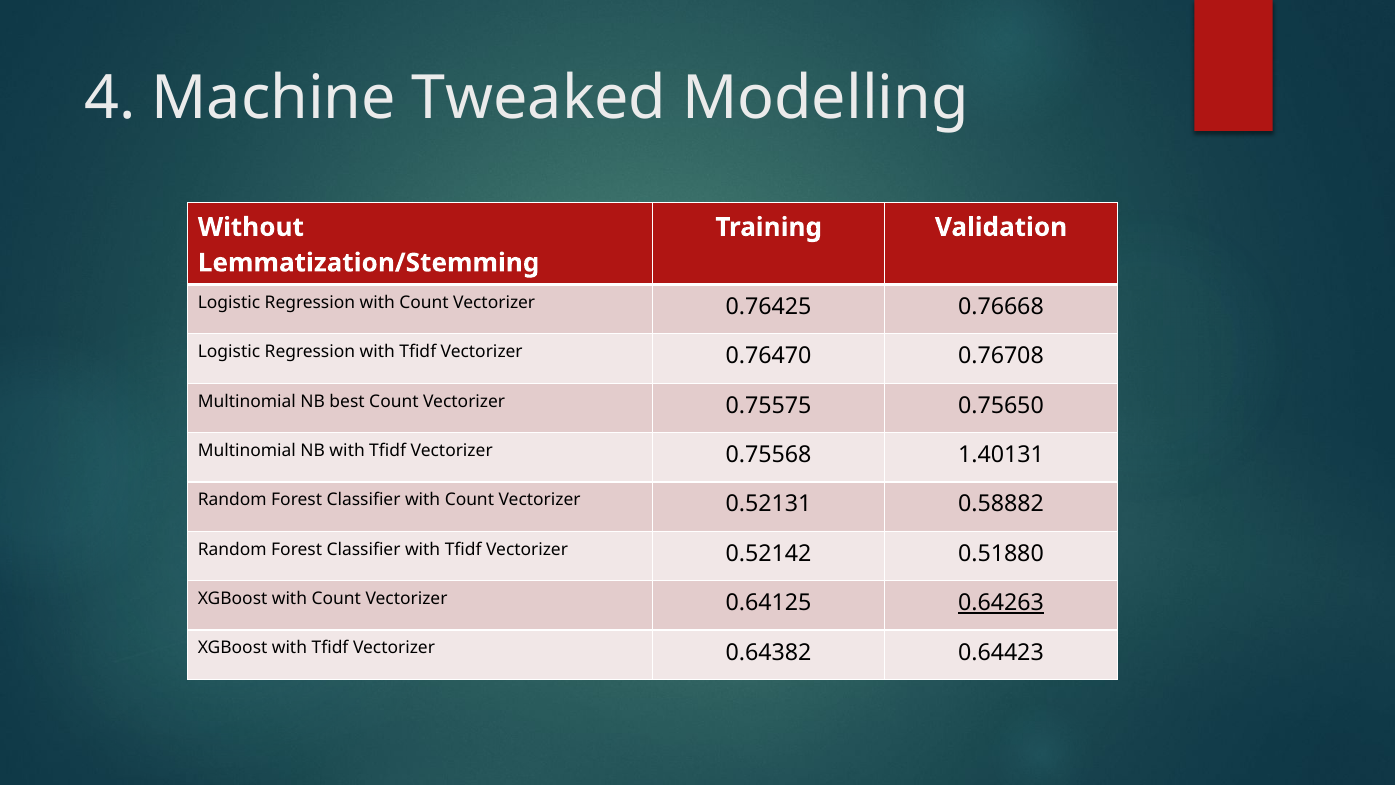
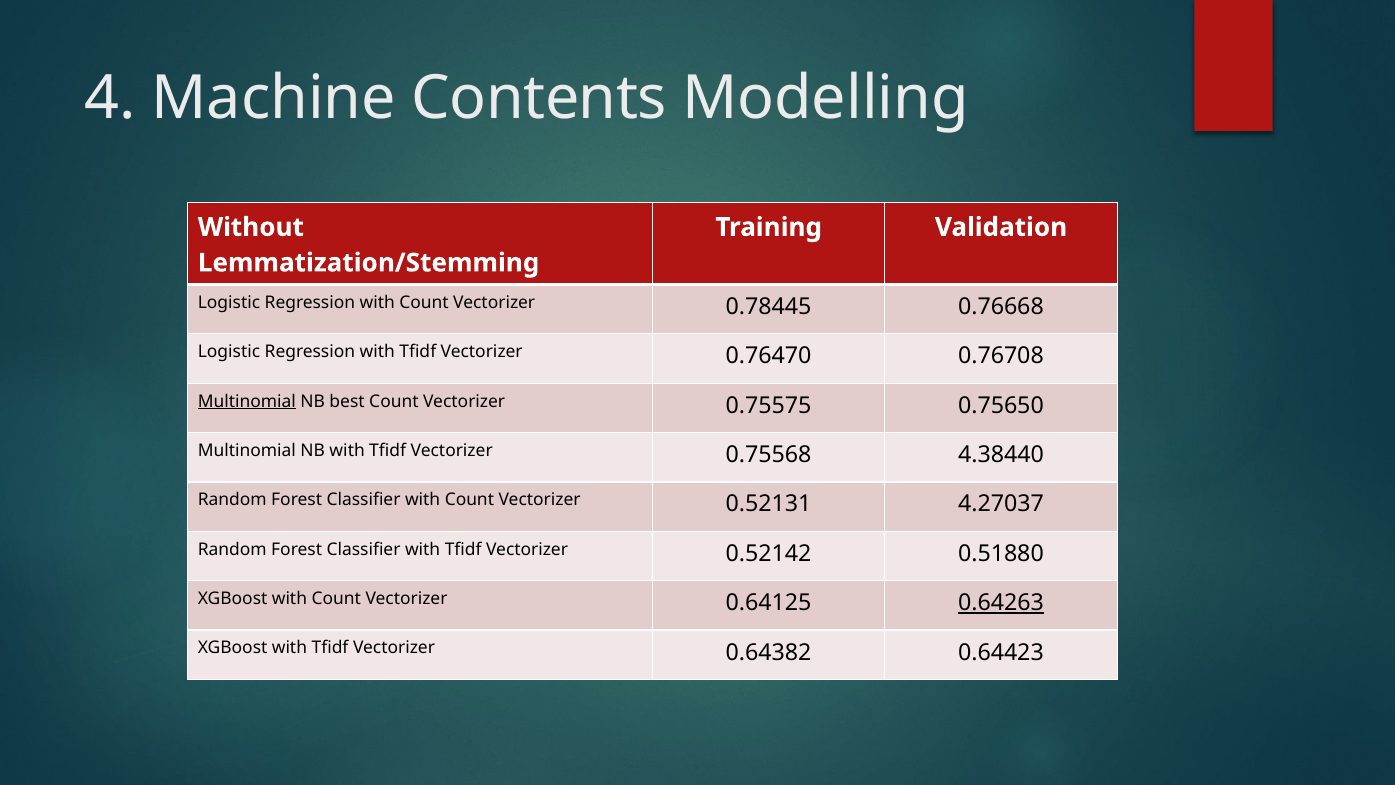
Tweaked: Tweaked -> Contents (539, 98)
0.76425: 0.76425 -> 0.78445 (769, 307)
Multinomial underline: none -> present (247, 401)
1.40131: 1.40131 -> 4.38440 (1001, 455)
0.58882: 0.58882 -> 4.27037 (1001, 504)
